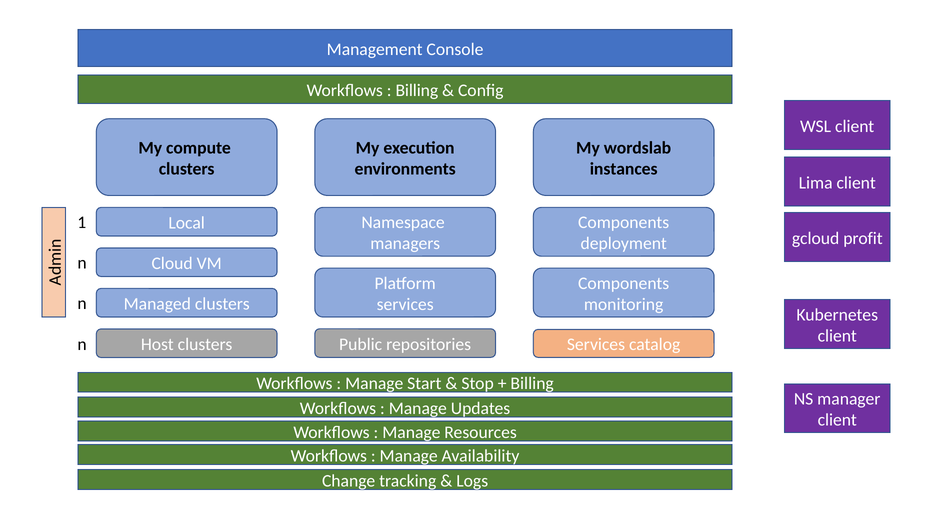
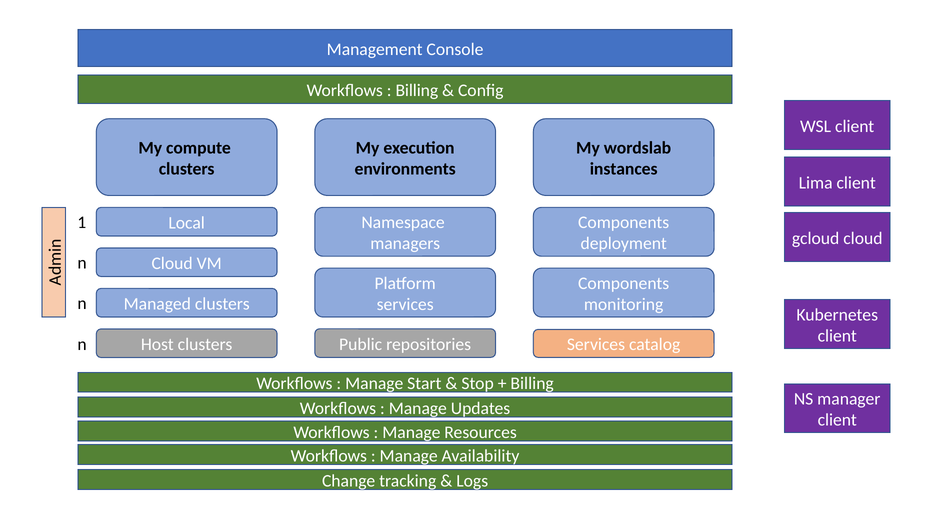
gcloud profit: profit -> cloud (863, 238)
